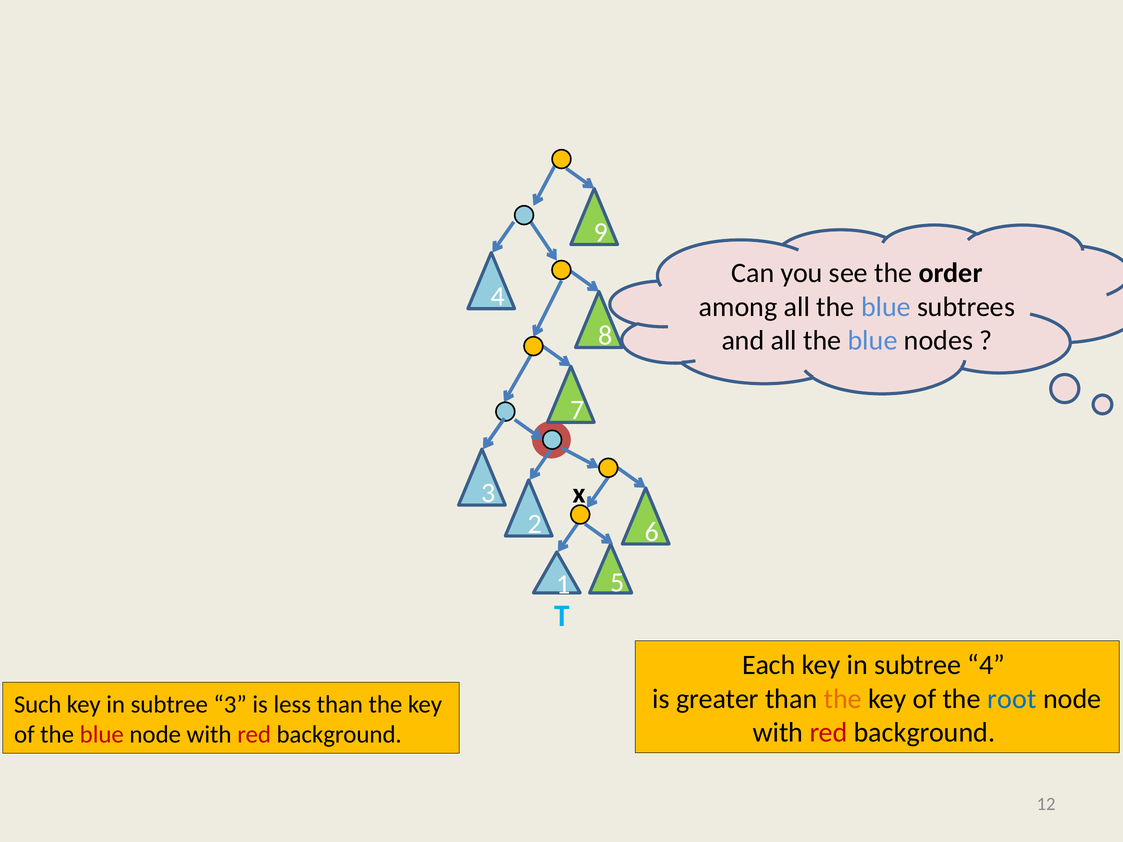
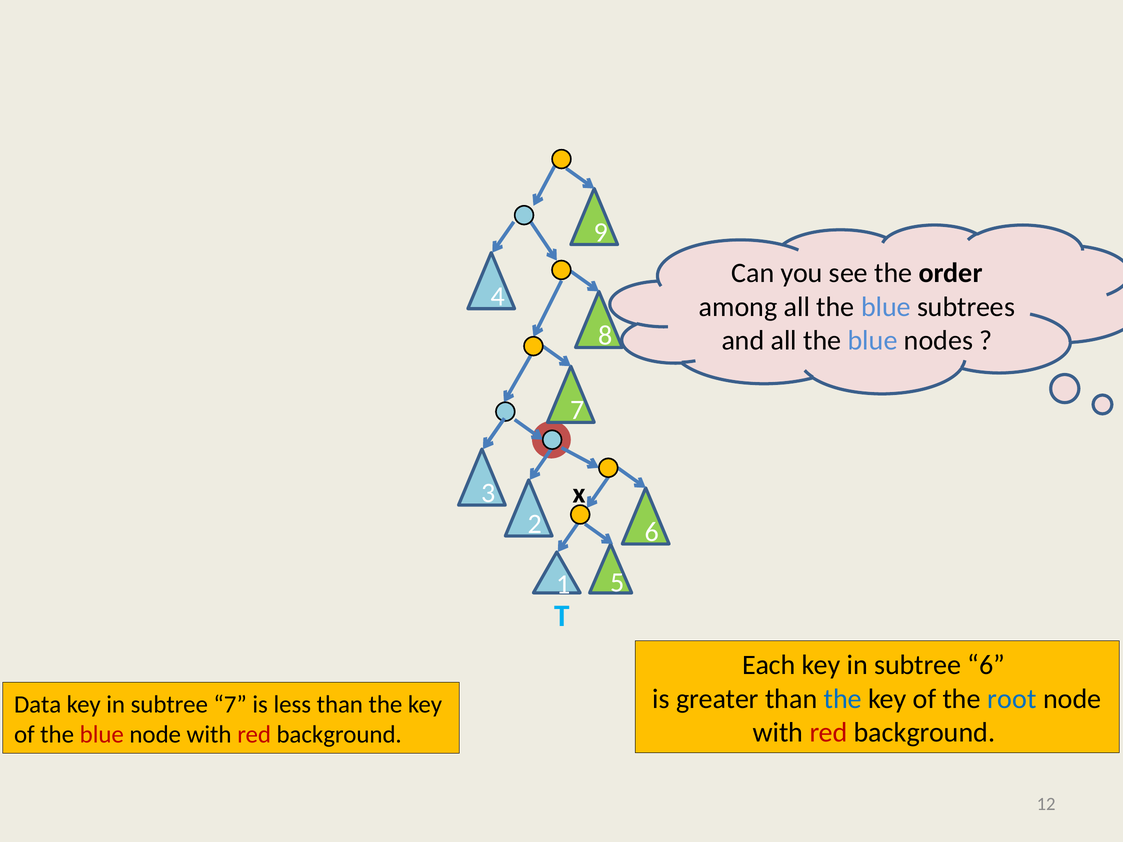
subtree 4: 4 -> 6 (986, 665)
the colour: orange -> blue (843, 699)
Such: Such -> Data (38, 705)
subtree 3: 3 -> 7 (230, 705)
